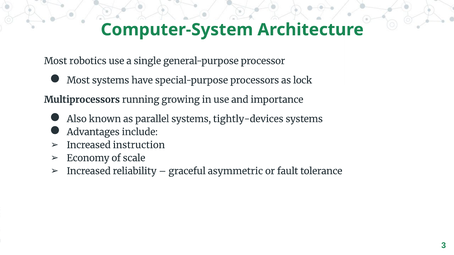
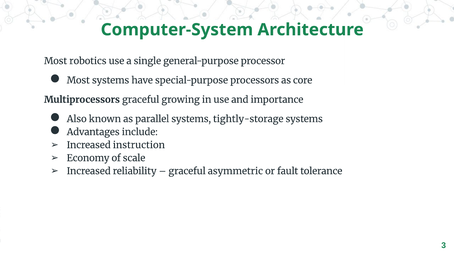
lock: lock -> core (303, 80)
Multiprocessors running: running -> graceful (141, 100)
tightly-devices: tightly-devices -> tightly-storage (248, 119)
